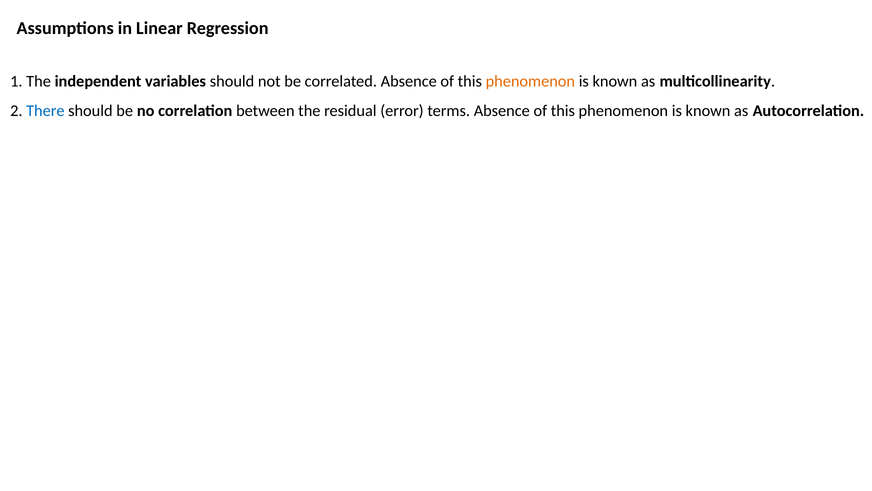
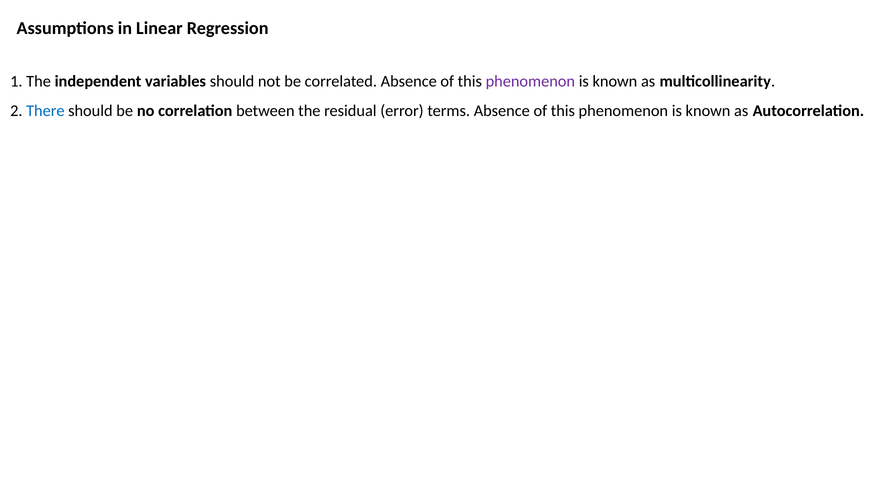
phenomenon colour: orange -> purple (530, 81)
